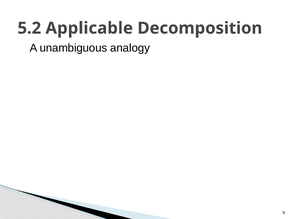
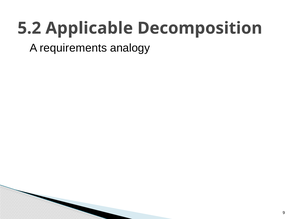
unambiguous: unambiguous -> requirements (73, 48)
